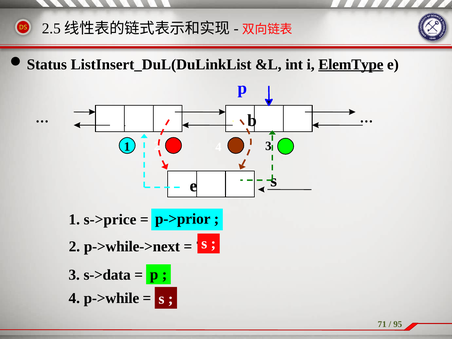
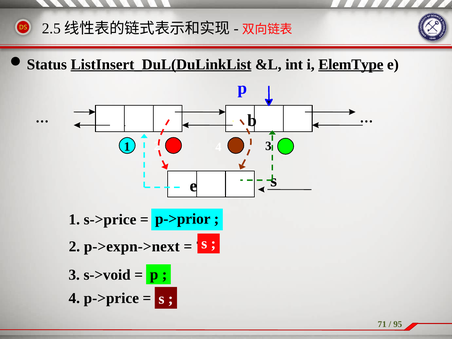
ListInsert_DuL(DuLinkList underline: none -> present (161, 64)
p->while->next: p->while->next -> p->expn->next (132, 246)
s->data: s->data -> s->void (107, 275)
p->while: p->while -> p->price (111, 298)
